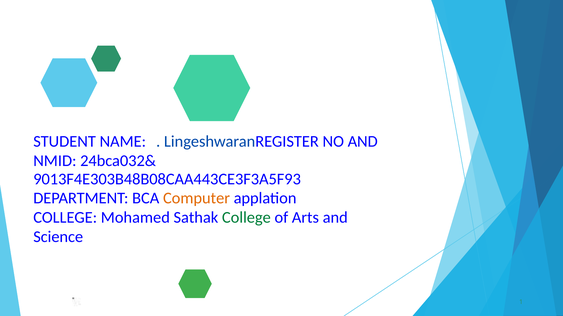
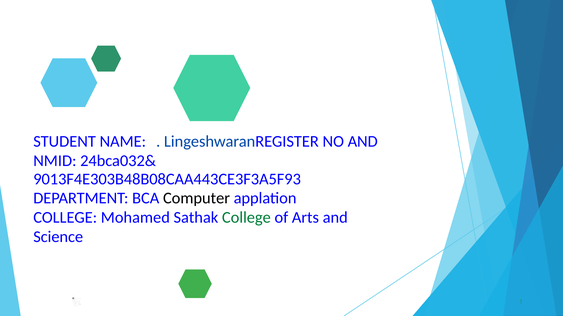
Computer colour: orange -> black (196, 199)
